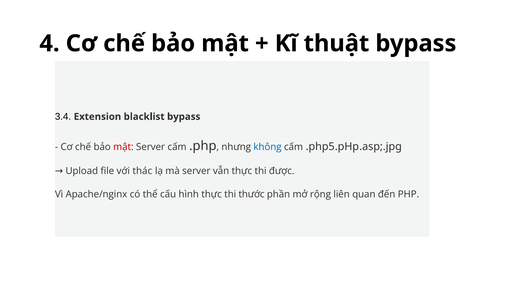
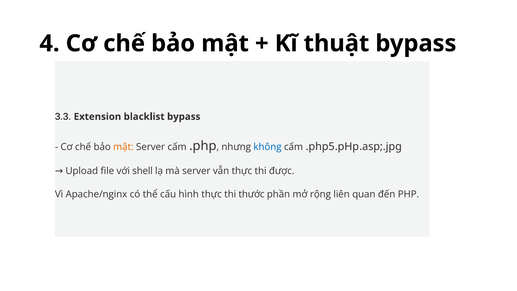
3.4: 3.4 -> 3.3 (63, 117)
mật colour: red -> orange (123, 147)
thác: thác -> shell (143, 171)
